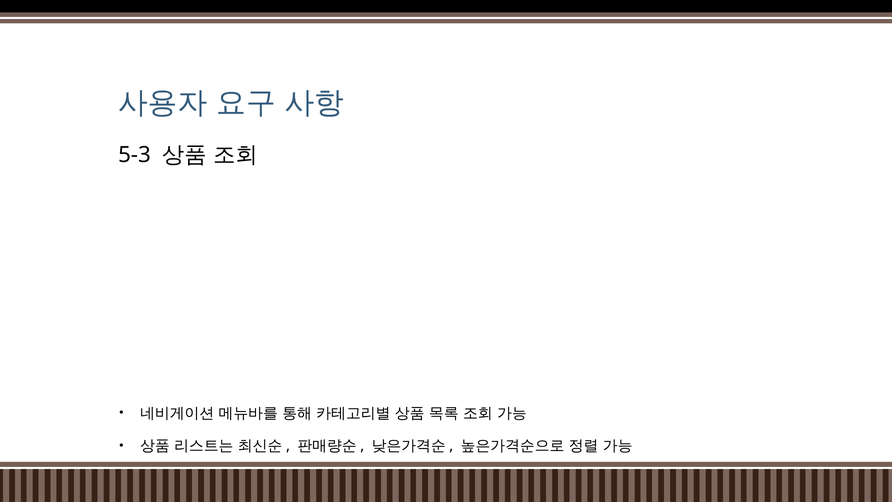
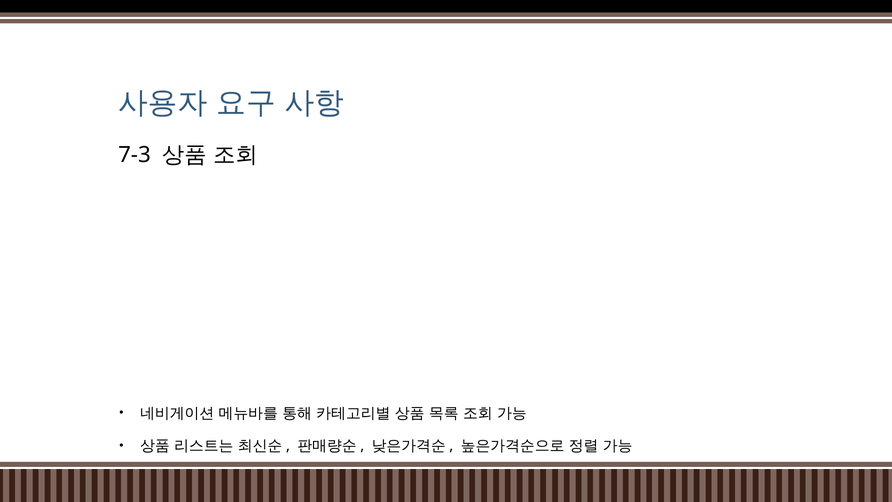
5-3: 5-3 -> 7-3 (134, 155)
